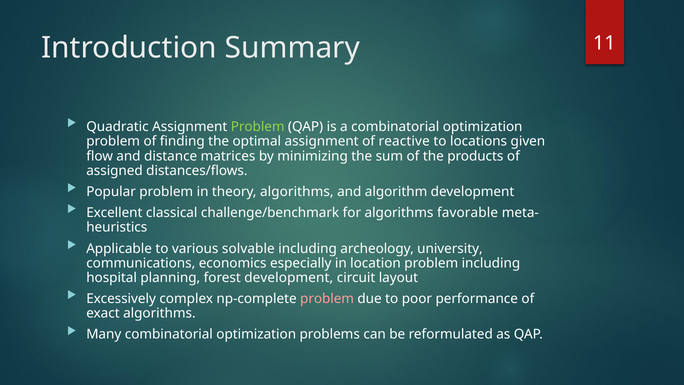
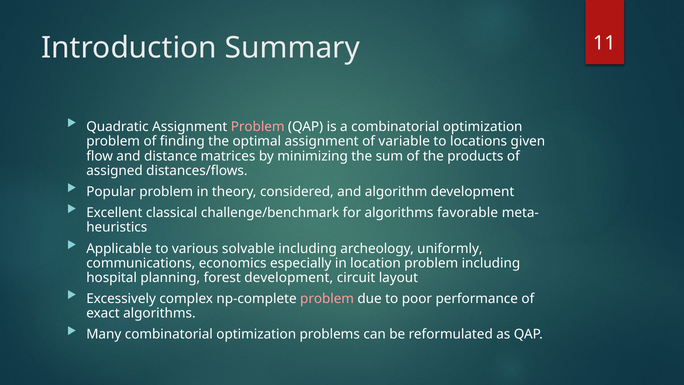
Problem colour: light green -> pink (258, 127)
reactive: reactive -> variable (404, 141)
theory algorithms: algorithms -> considered (297, 192)
university: university -> uniformly (450, 248)
